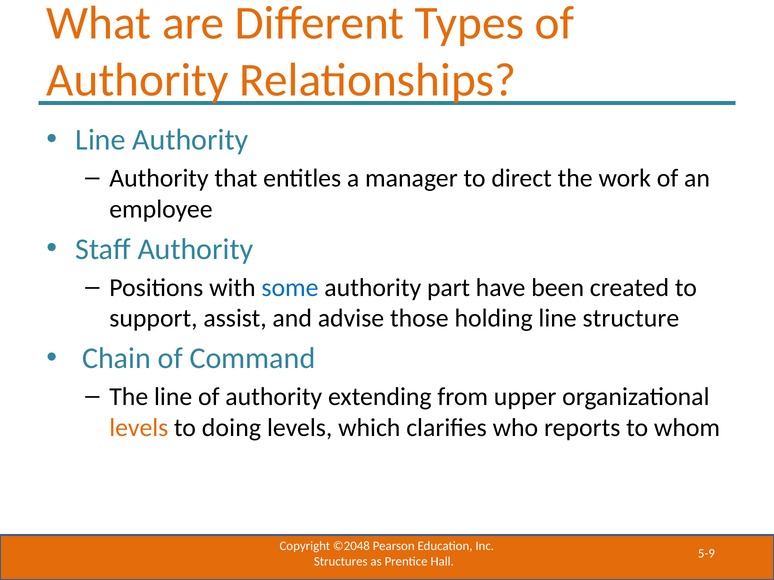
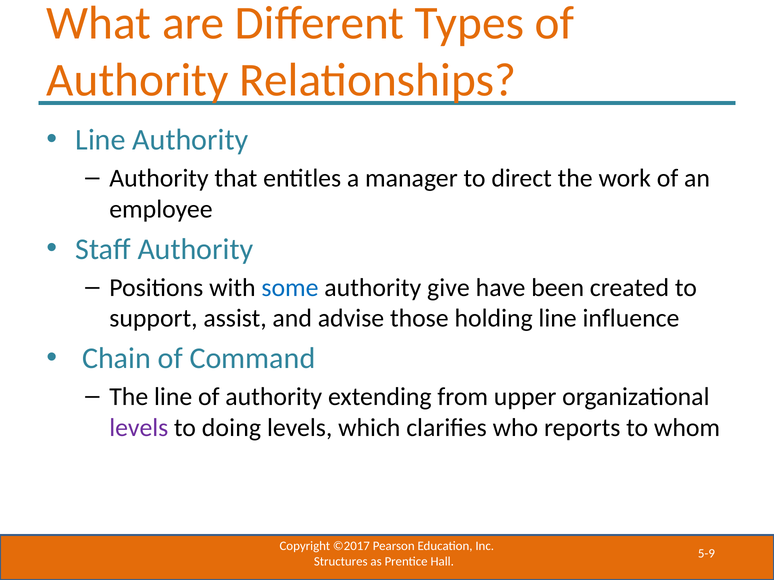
part: part -> give (448, 288)
structure: structure -> influence (631, 319)
levels colour: orange -> purple (139, 428)
©2048: ©2048 -> ©2017 (351, 547)
